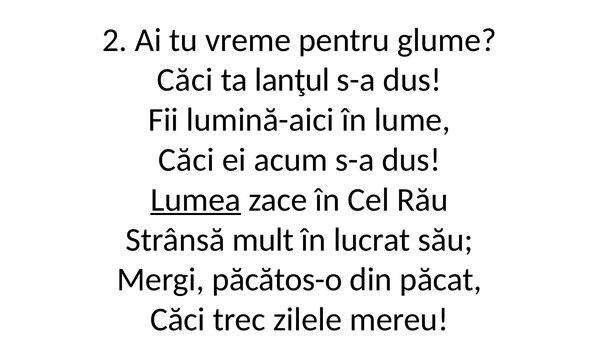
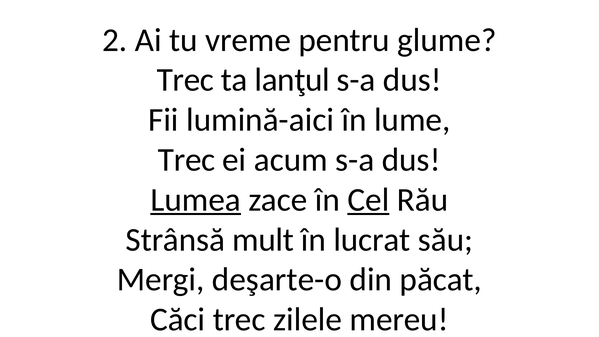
Căci: Căci -> Trec (185, 80)
Căci: Căci -> Trec (187, 160)
Cel underline: none -> present (368, 200)
păcătos-o: păcătos-o -> deşarte-o (277, 280)
